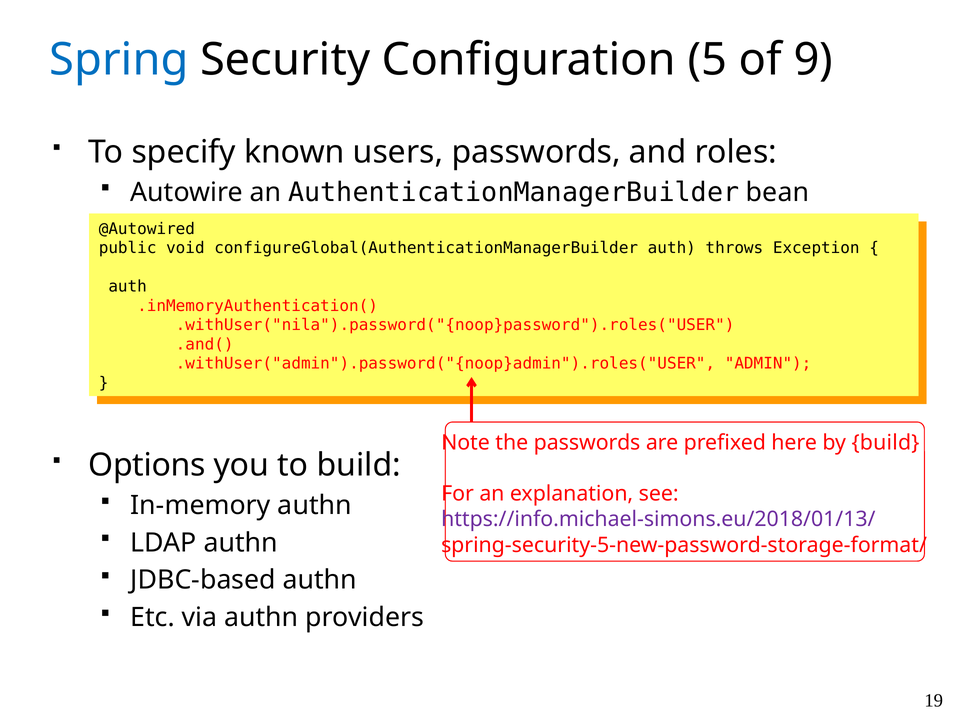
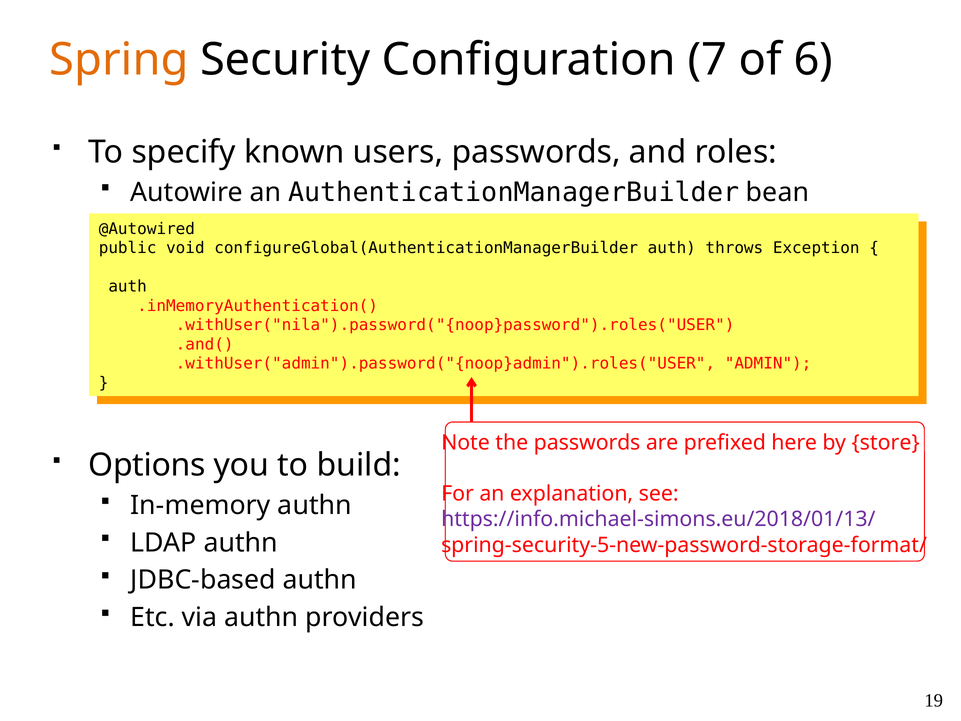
Spring colour: blue -> orange (119, 60)
5: 5 -> 7 (707, 60)
9: 9 -> 6 (813, 60)
by build: build -> store (886, 442)
